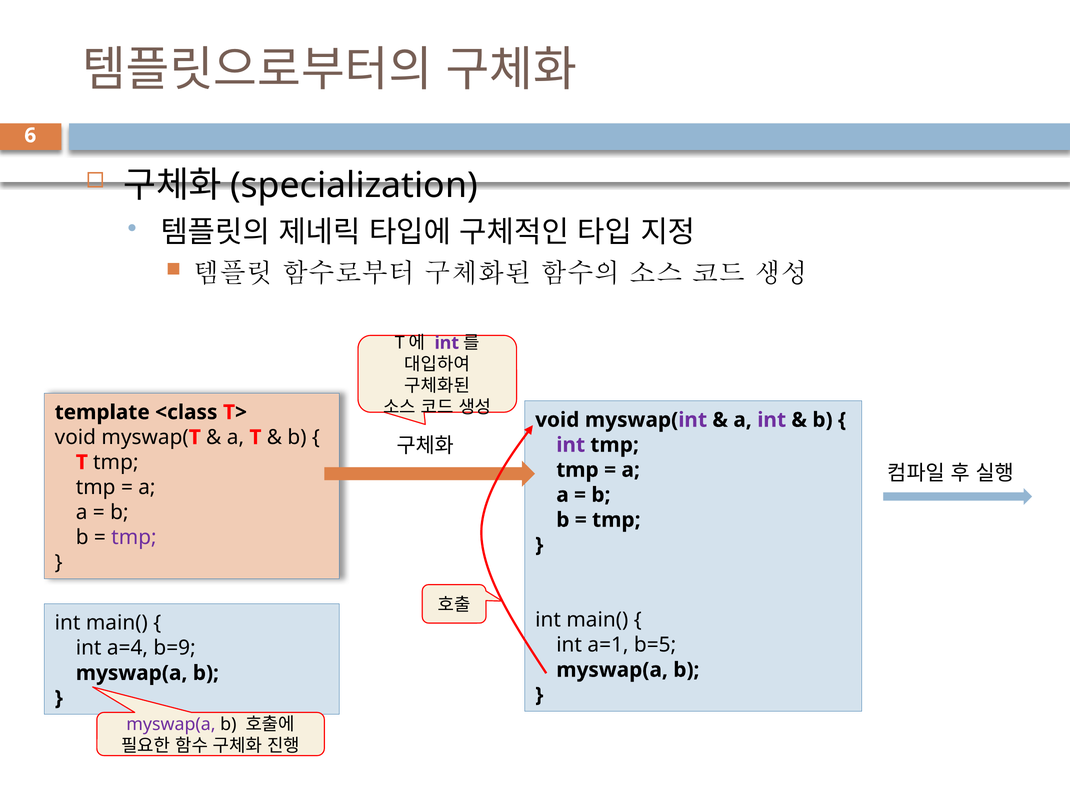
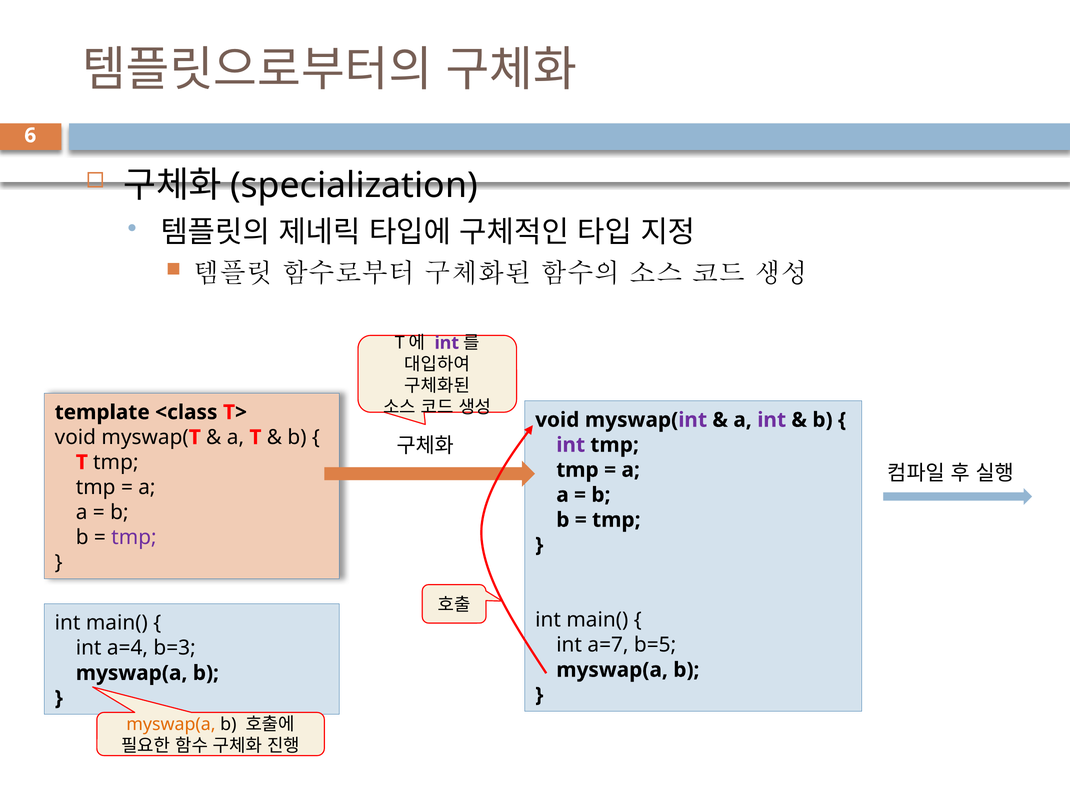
a=1: a=1 -> a=7 (608, 644)
b=9: b=9 -> b=3 (175, 648)
myswap(a colour: purple -> orange (171, 724)
